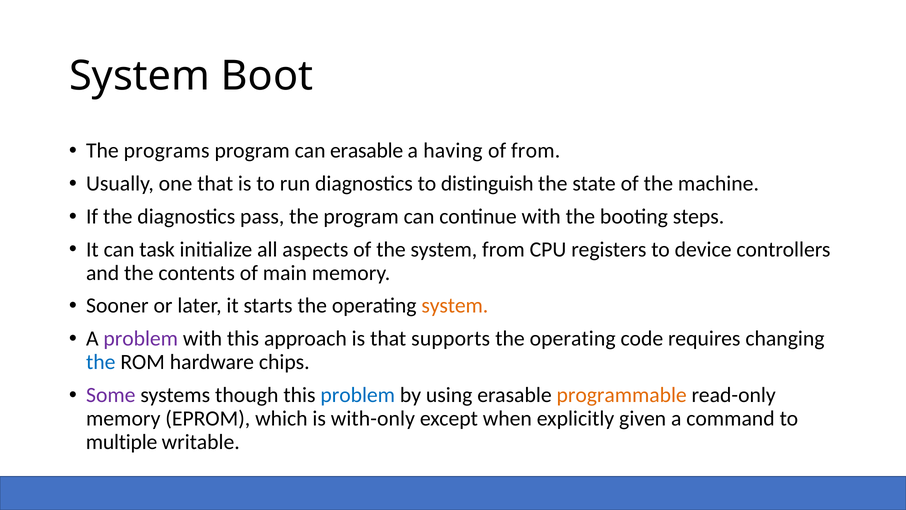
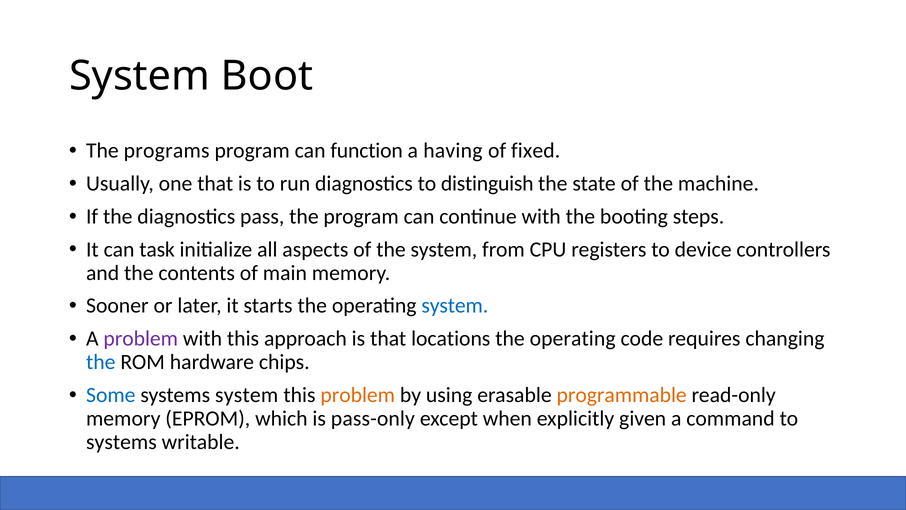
can erasable: erasable -> function (367, 151)
of from: from -> fixed (536, 151)
system colour: orange -> blue (455, 306)
supports: supports -> locations (451, 338)
Some colour: purple -> blue (111, 395)
systems though: though -> system (247, 395)
problem colour: blue -> orange (358, 395)
with-only: with-only -> pass-only (373, 418)
multiple: multiple -> systems (121, 442)
